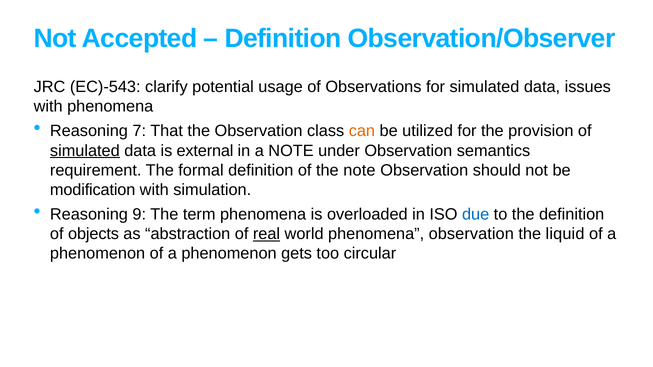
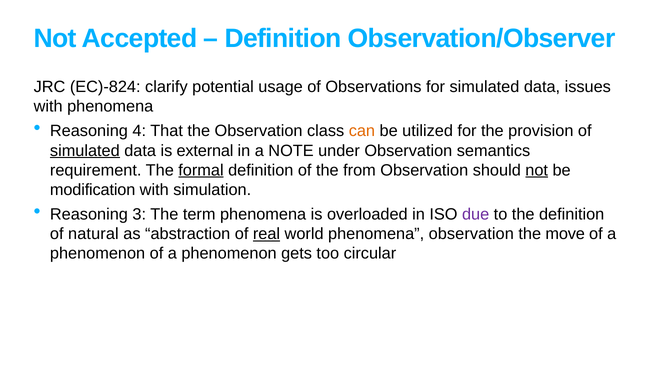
EC)-543: EC)-543 -> EC)-824 (105, 87)
7: 7 -> 4 (139, 131)
formal underline: none -> present (201, 170)
the note: note -> from (360, 170)
not underline: none -> present (537, 170)
9: 9 -> 3 (139, 215)
due colour: blue -> purple (476, 215)
objects: objects -> natural (93, 234)
liquid: liquid -> move (565, 234)
